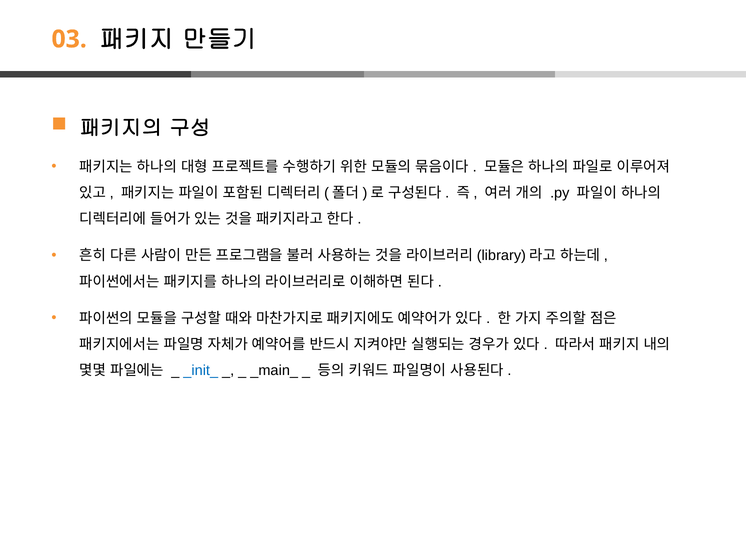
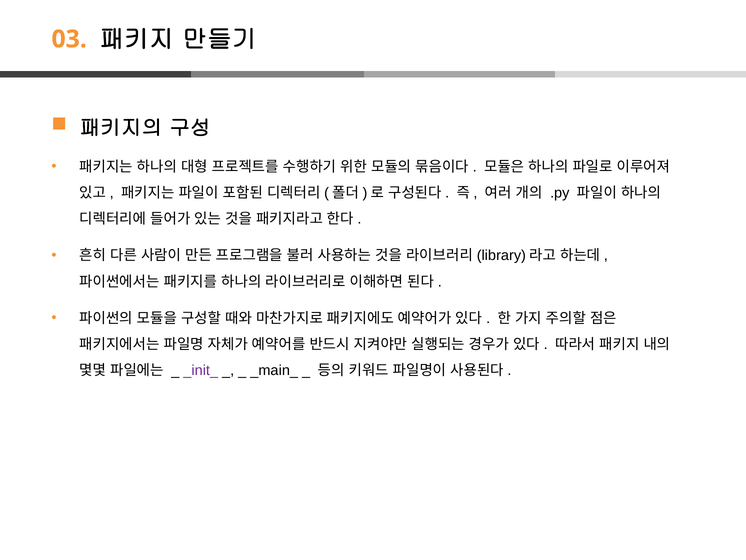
_init_ colour: blue -> purple (201, 370)
